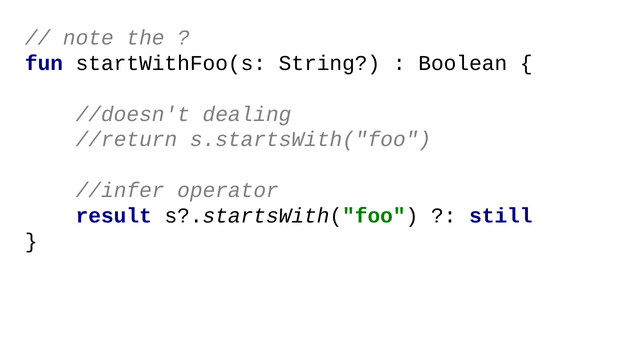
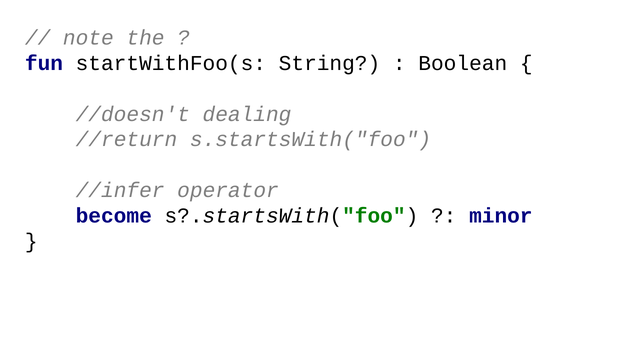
result: result -> become (114, 215)
still: still -> minor (501, 215)
